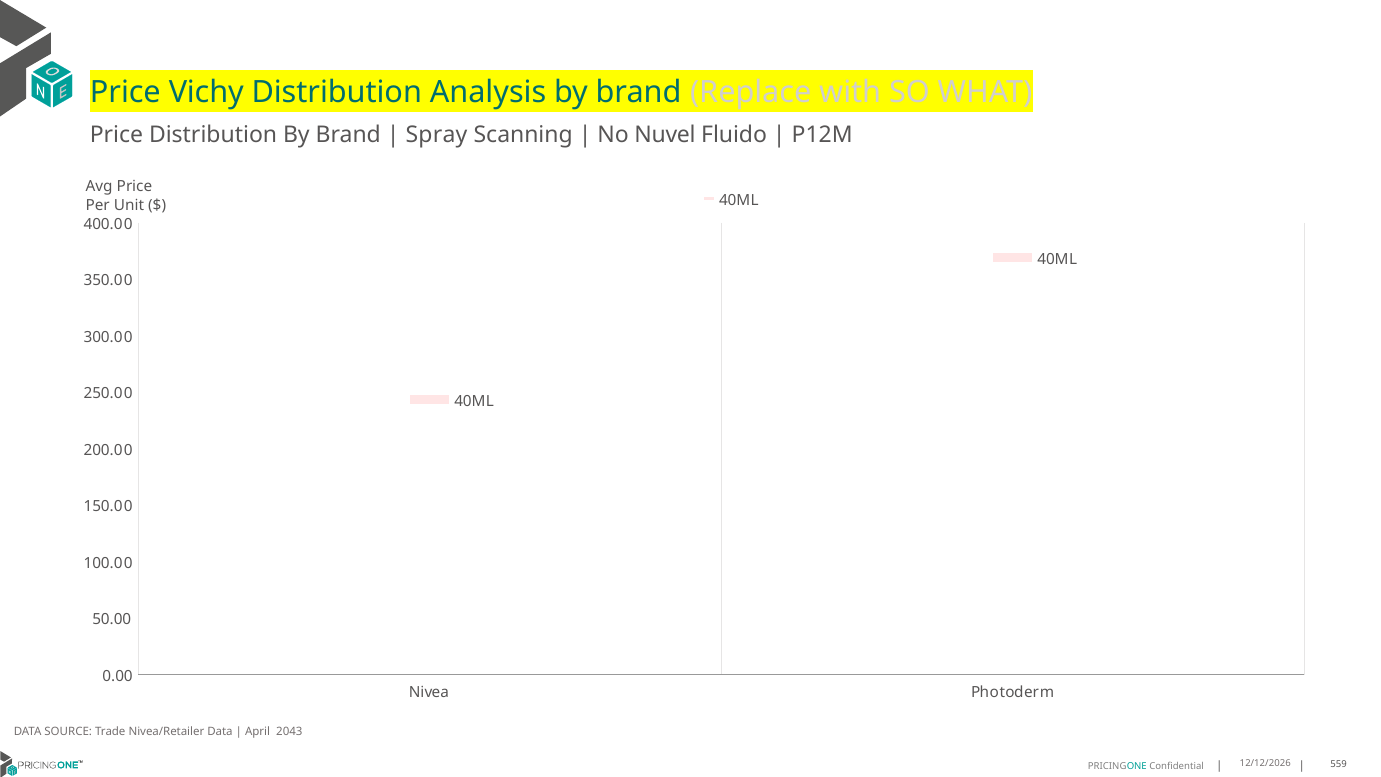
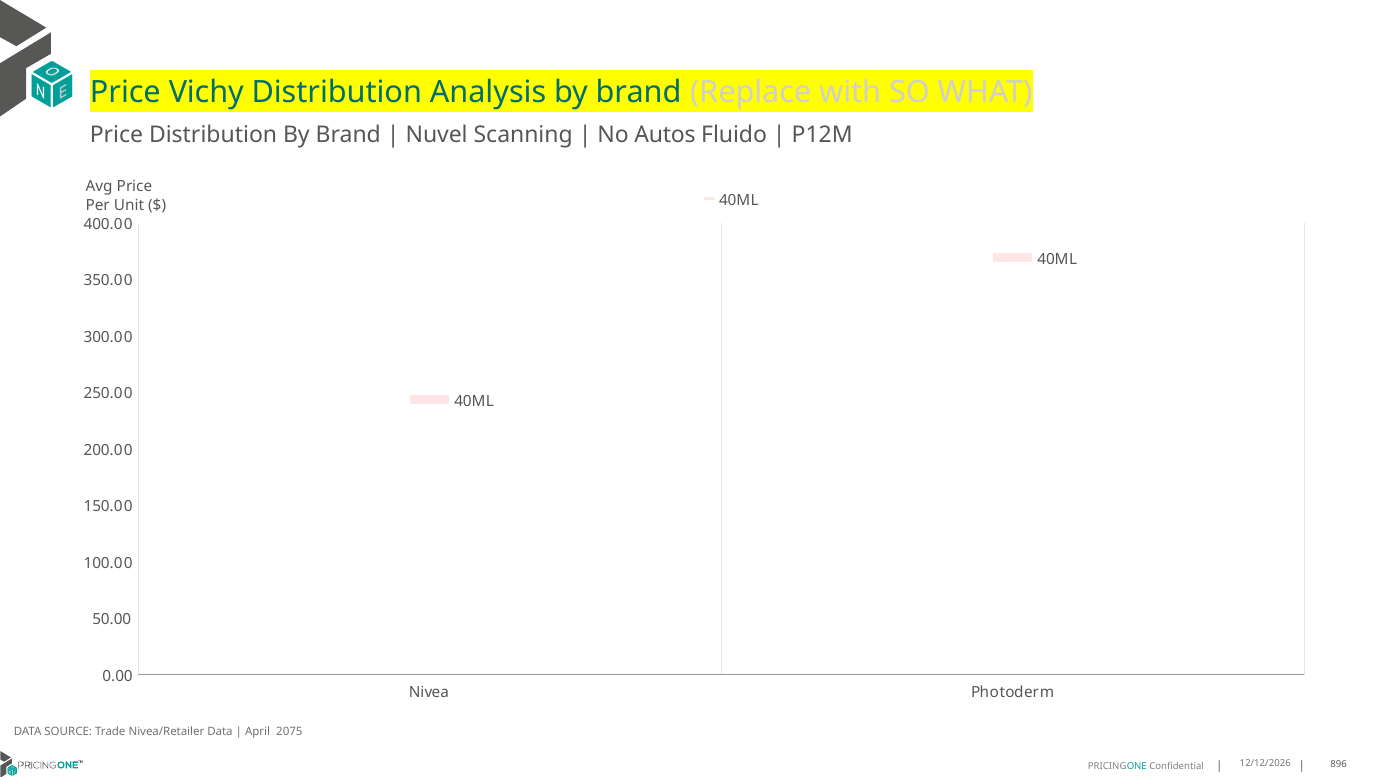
Spray: Spray -> Nuvel (437, 135)
Nuvel: Nuvel -> Autos (665, 135)
2043: 2043 -> 2075 (289, 732)
559: 559 -> 896 (1339, 764)
